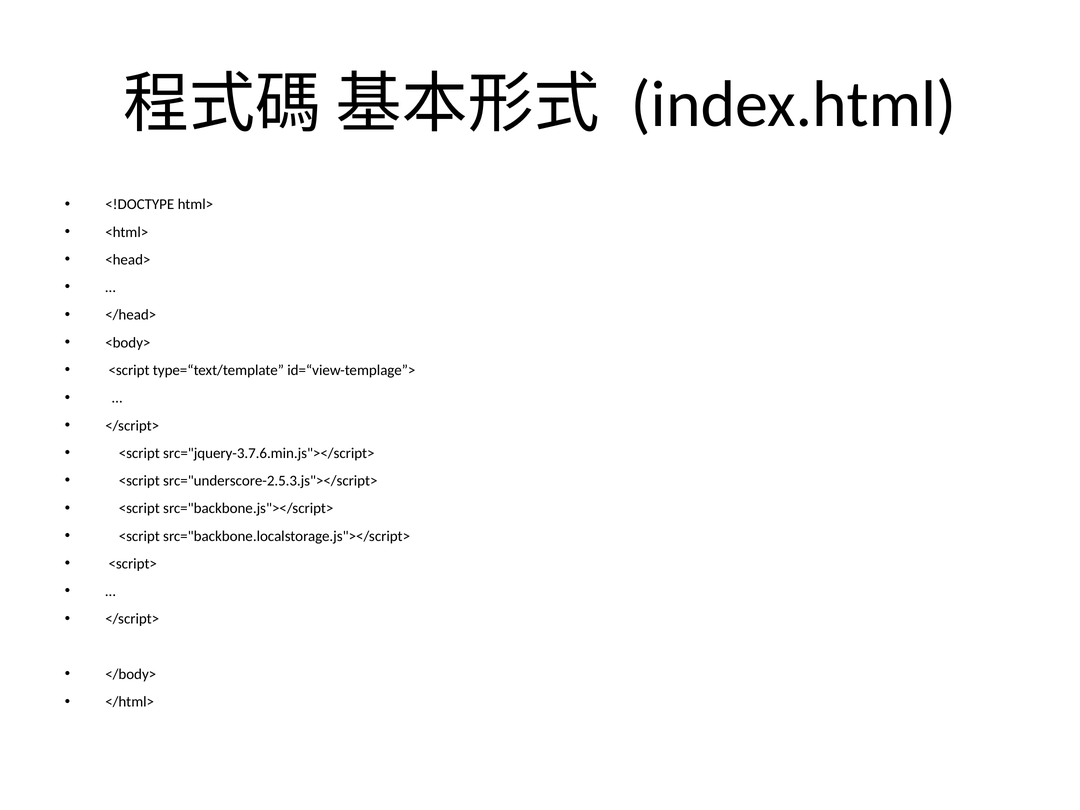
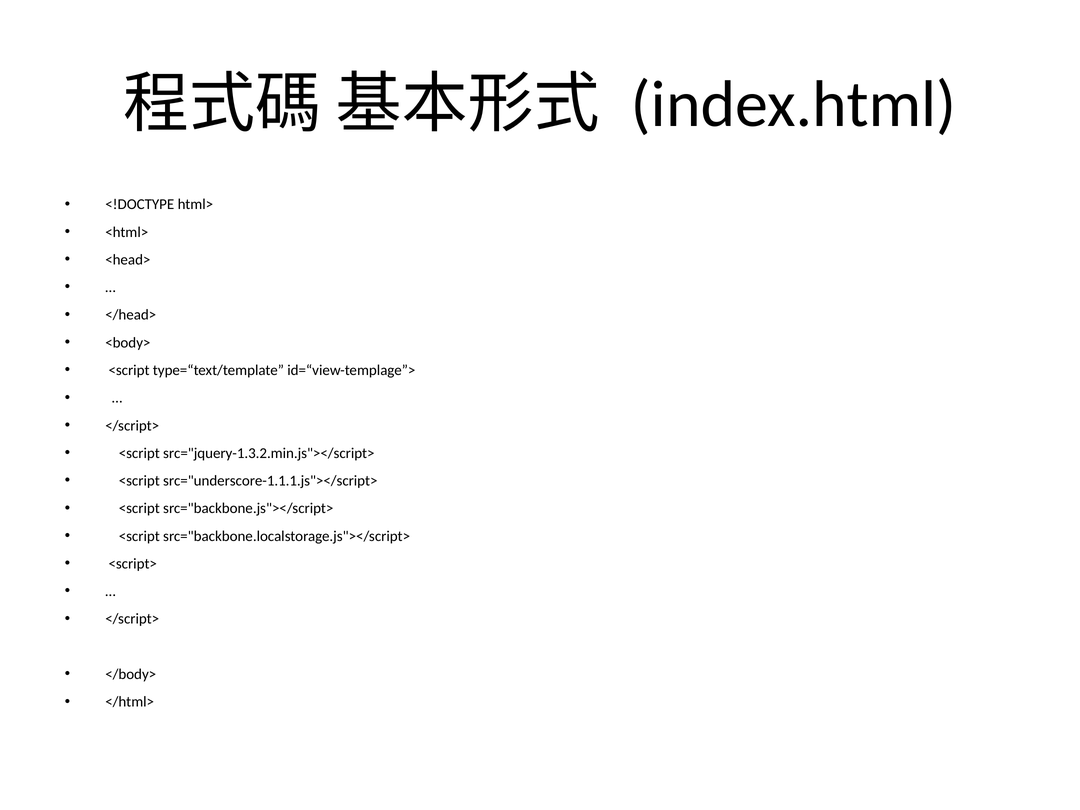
src="jquery-3.7.6.min.js"></script>: src="jquery-3.7.6.min.js"></script> -> src="jquery-1.3.2.min.js"></script> (269, 453)
src="underscore-2.5.3.js"></script>: src="underscore-2.5.3.js"></script> -> src="underscore-1.1.1.js"></script> (270, 481)
